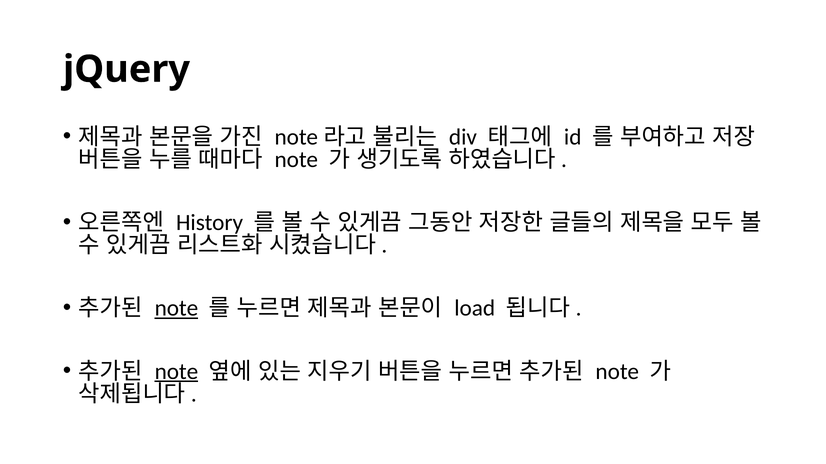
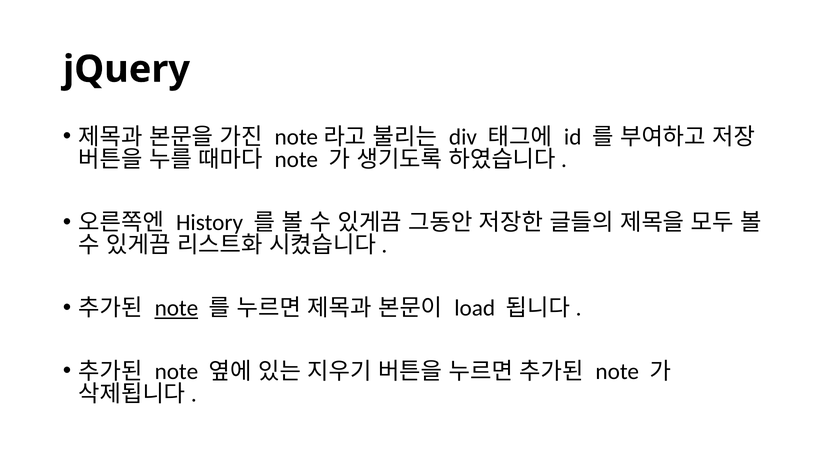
note underline: present -> none (176, 372)
